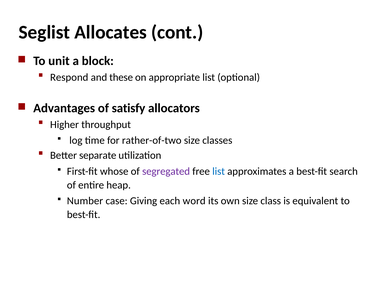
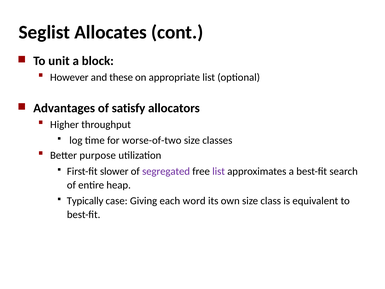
Respond: Respond -> However (69, 77)
rather-of-two: rather-of-two -> worse-of-two (152, 140)
separate: separate -> purpose (98, 155)
whose: whose -> slower (114, 171)
list colour: blue -> purple (219, 171)
Number: Number -> Typically (85, 201)
